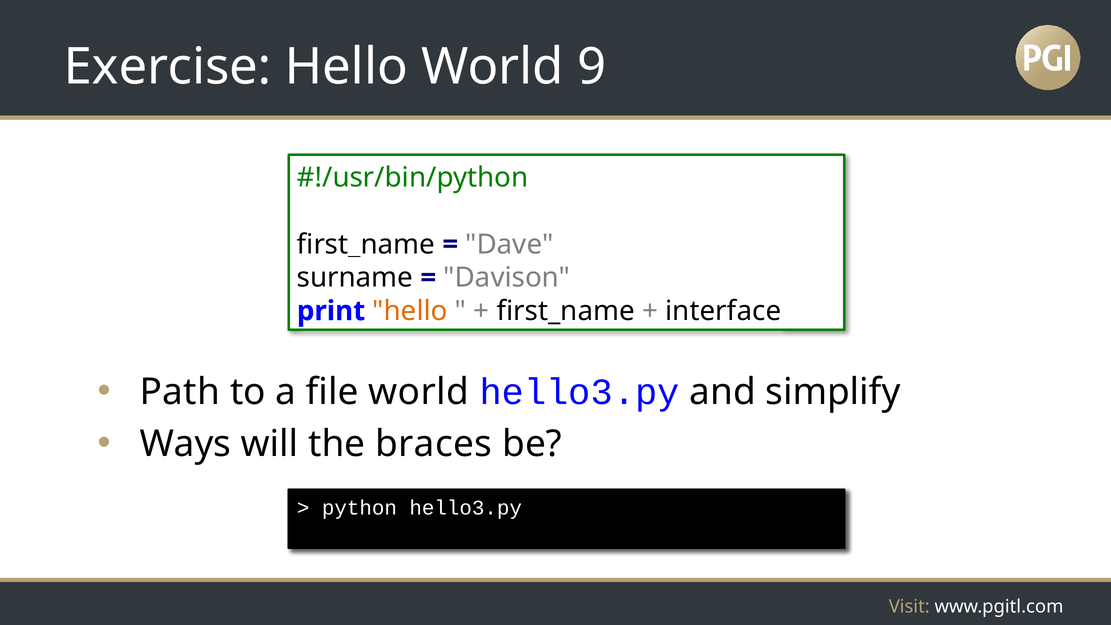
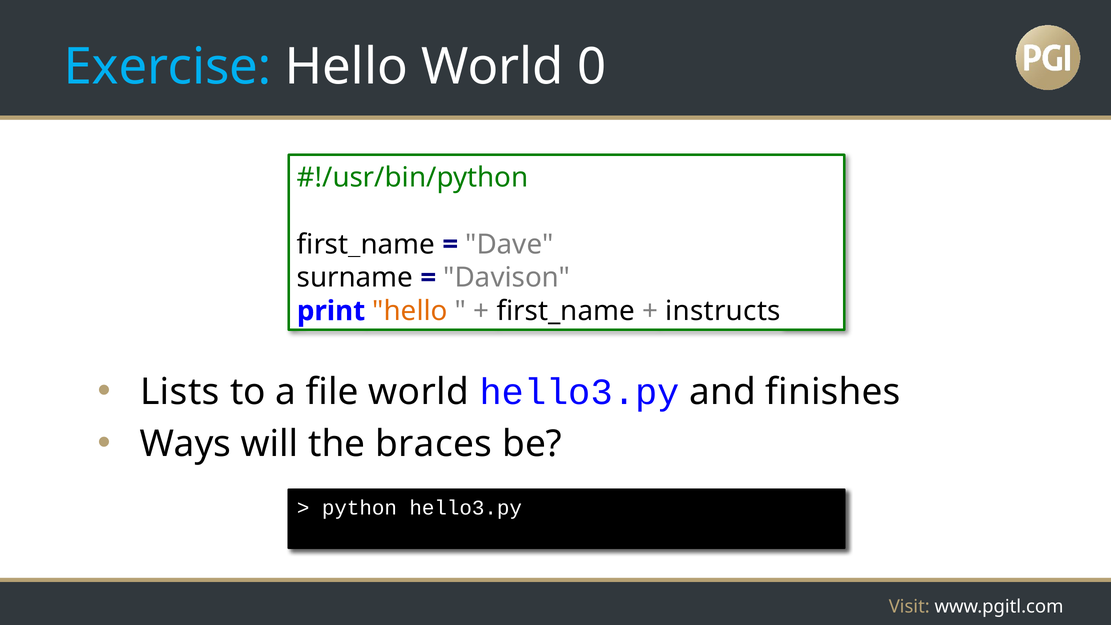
Exercise colour: white -> light blue (168, 67)
9: 9 -> 0 (592, 67)
interface: interface -> instructs (723, 311)
Path: Path -> Lists (180, 392)
simplify: simplify -> finishes (833, 392)
